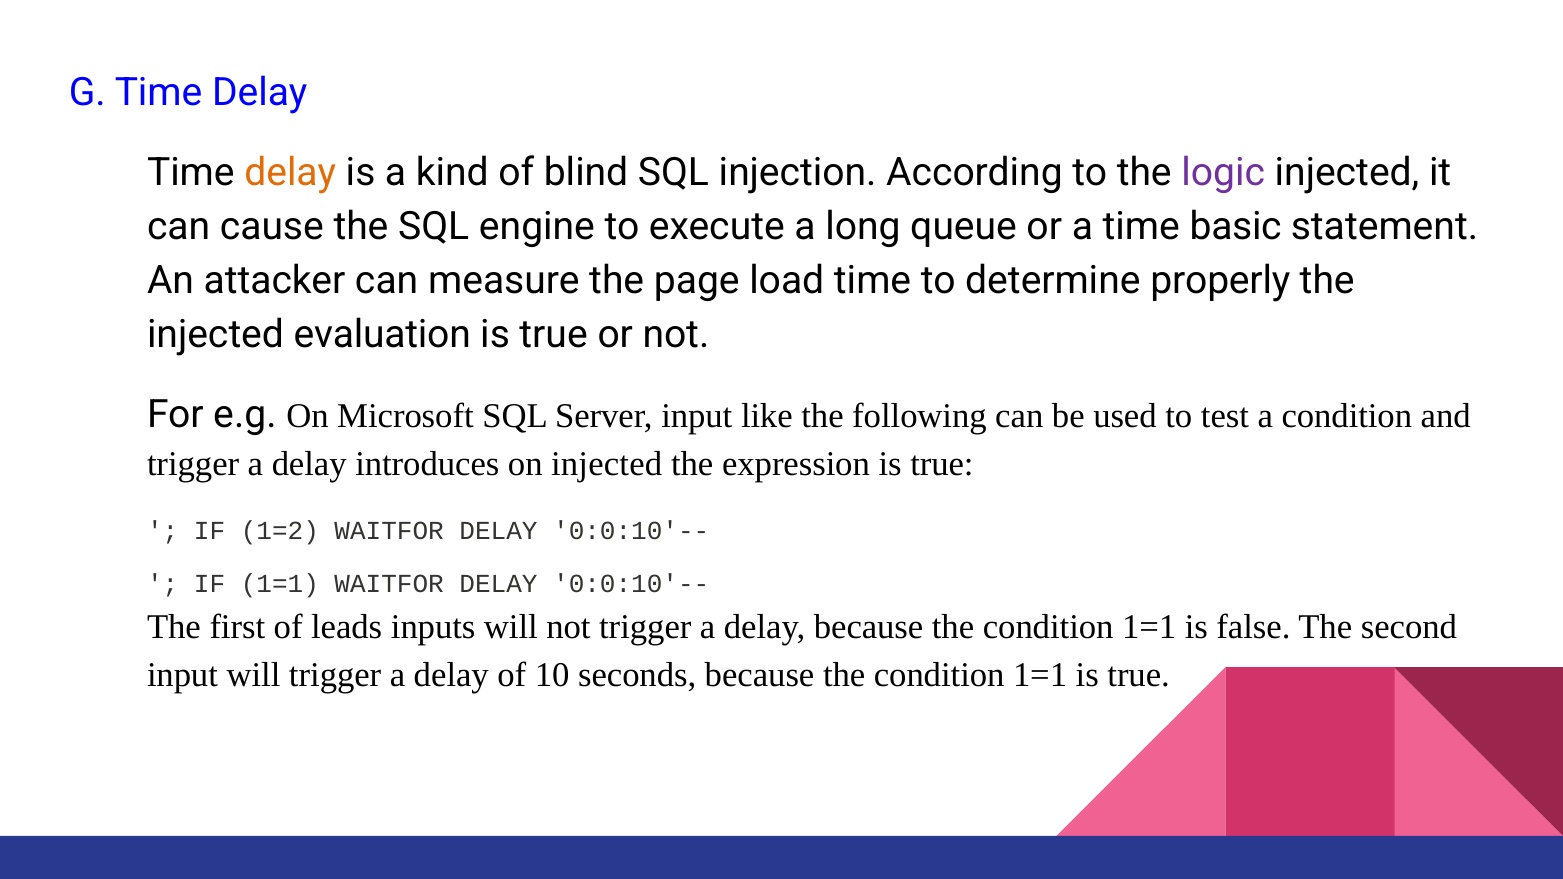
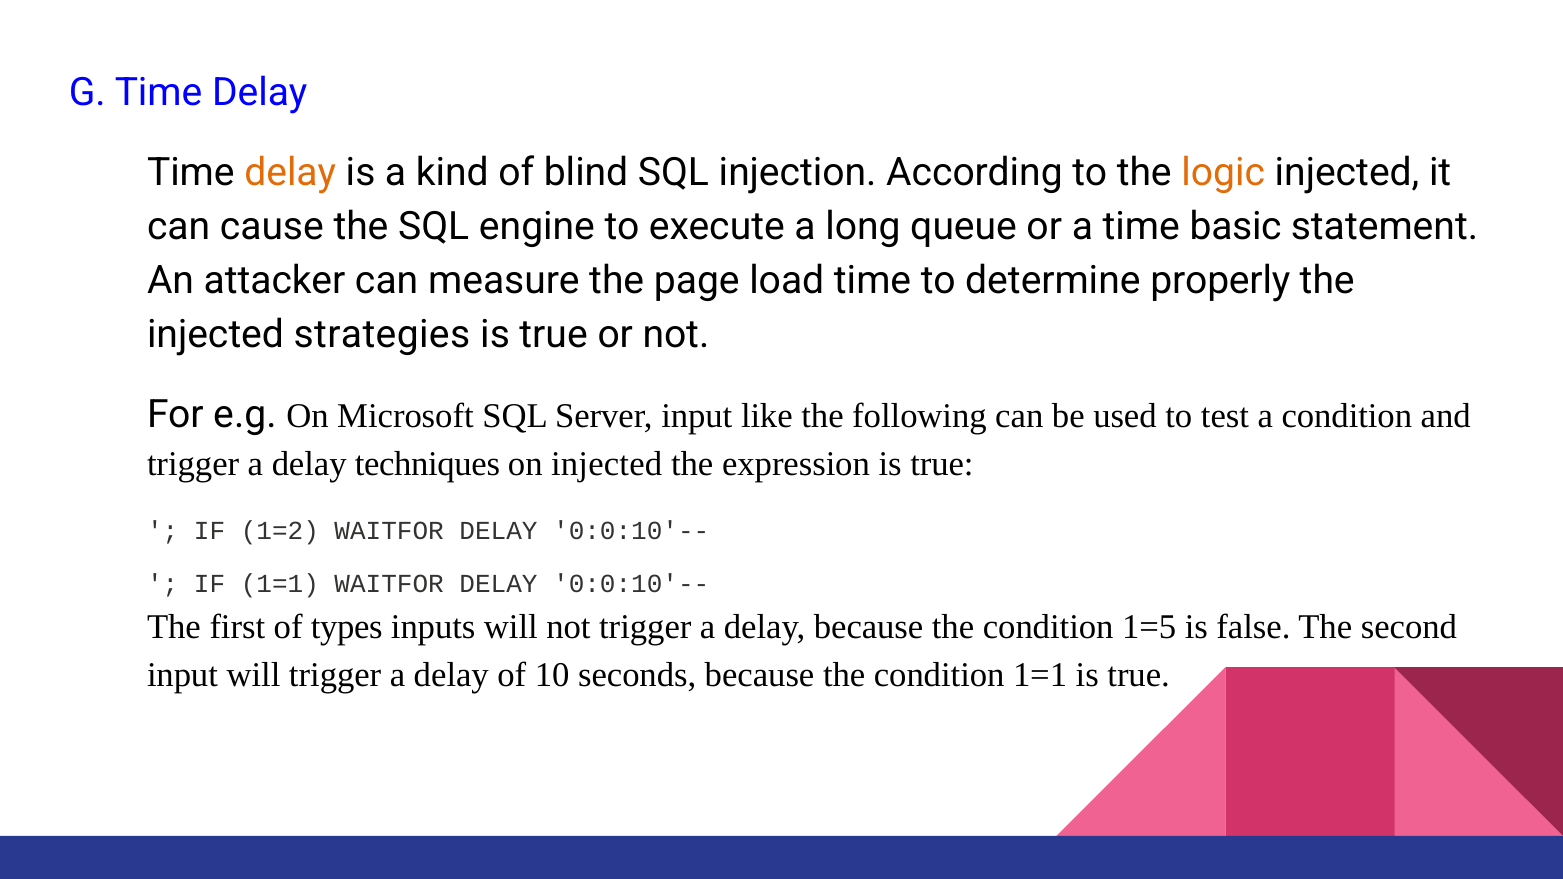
logic colour: purple -> orange (1223, 173)
evaluation: evaluation -> strategies (382, 334)
introduces: introduces -> techniques (427, 464)
leads: leads -> types (347, 628)
1=1: 1=1 -> 1=5 (1149, 628)
